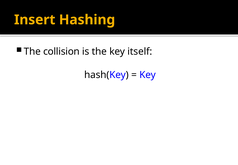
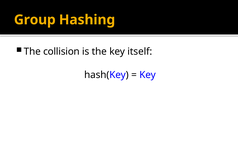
Insert: Insert -> Group (35, 20)
